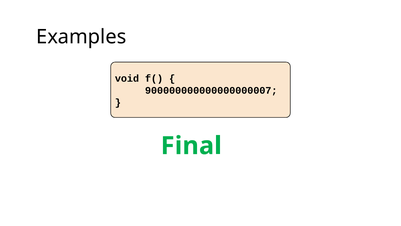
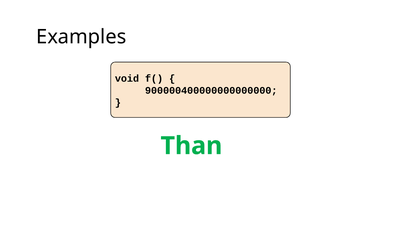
900000000000000000007: 900000000000000000007 -> 900000400000000000000 (211, 90)
Final: Final -> Than (191, 146)
